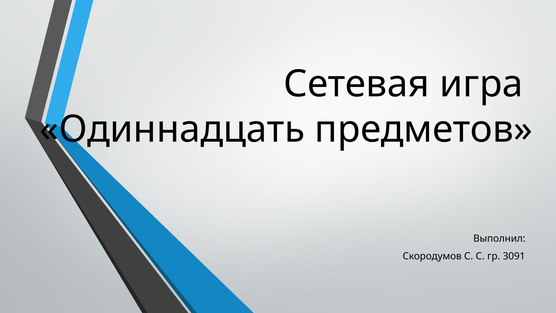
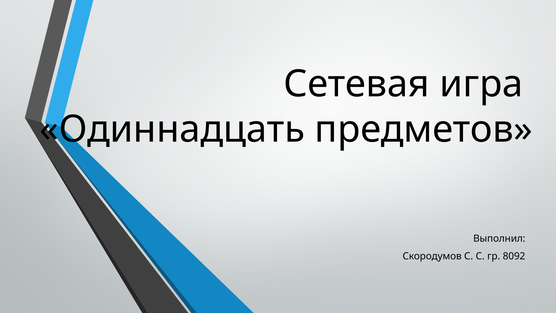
3091: 3091 -> 8092 (514, 256)
